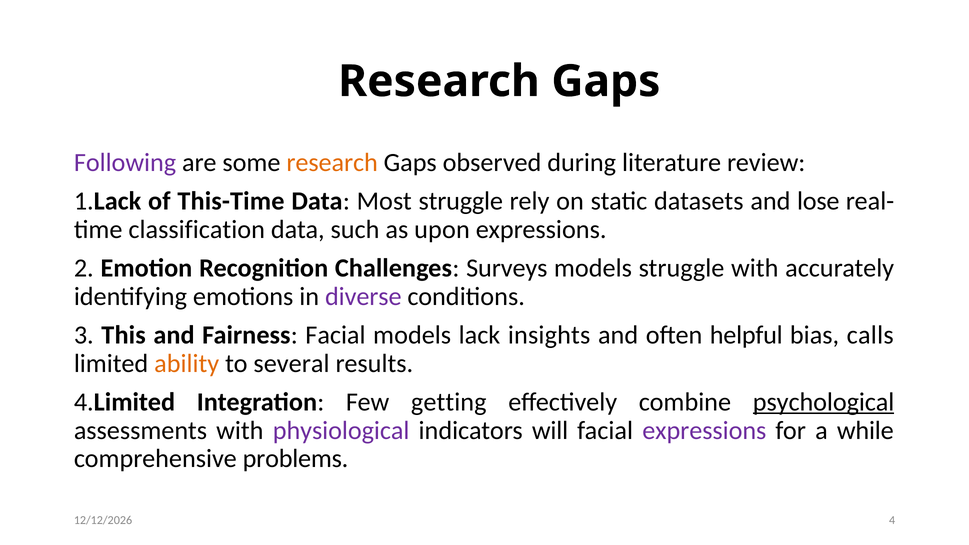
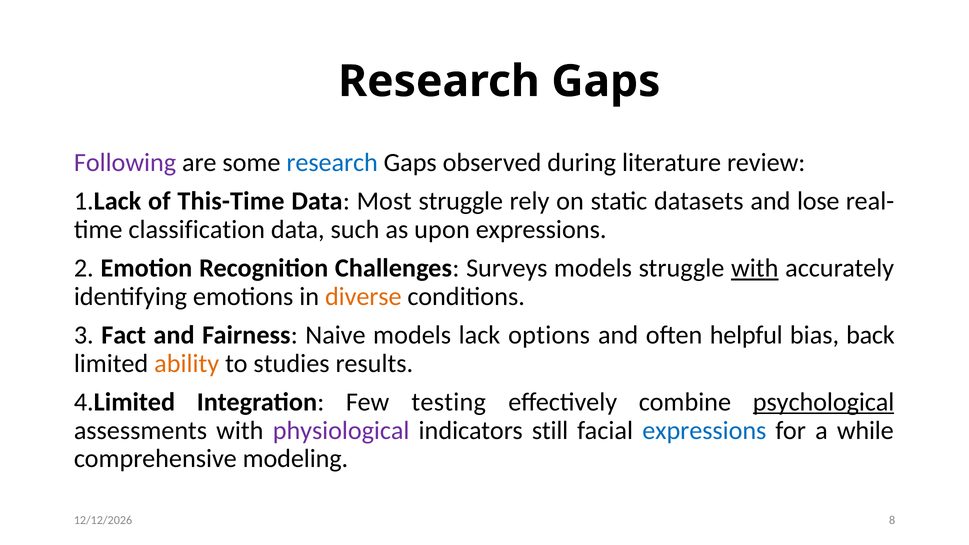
research colour: orange -> blue (332, 163)
with underline: none -> present (755, 268)
diverse colour: purple -> orange (363, 297)
This: This -> Fact (124, 335)
Fairness Facial: Facial -> Naive (335, 335)
insights: insights -> options (549, 335)
calls: calls -> back (870, 335)
several: several -> studies (292, 364)
getting: getting -> testing (449, 402)
will: will -> still (550, 430)
expressions colour: purple -> blue (704, 430)
problems: problems -> modeling (295, 459)
4: 4 -> 8 (892, 520)
